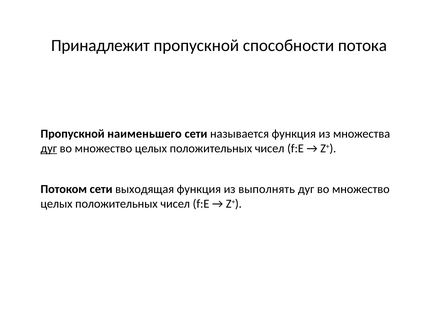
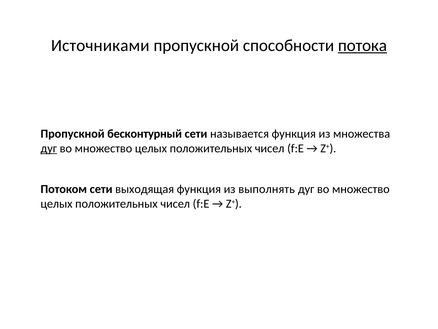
Принадлежит: Принадлежит -> Источниками (100, 45)
потока underline: none -> present (362, 45)
наименьшего: наименьшего -> бесконтурный (145, 134)
